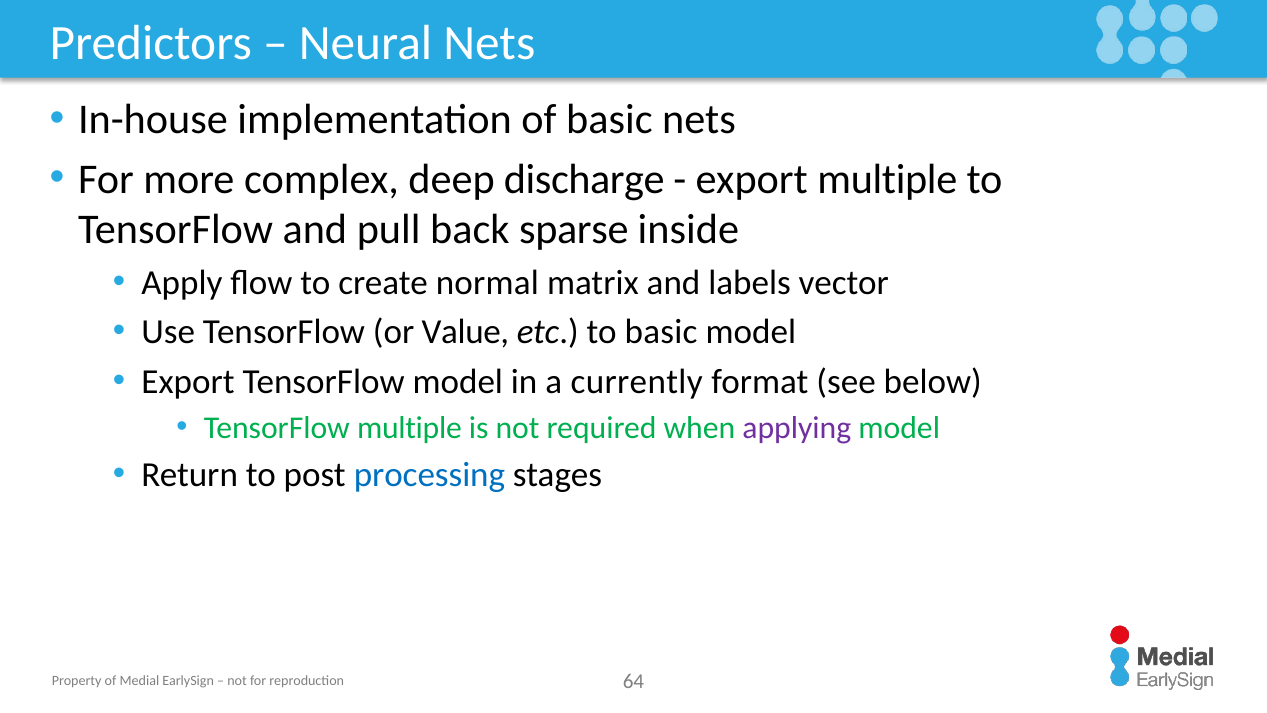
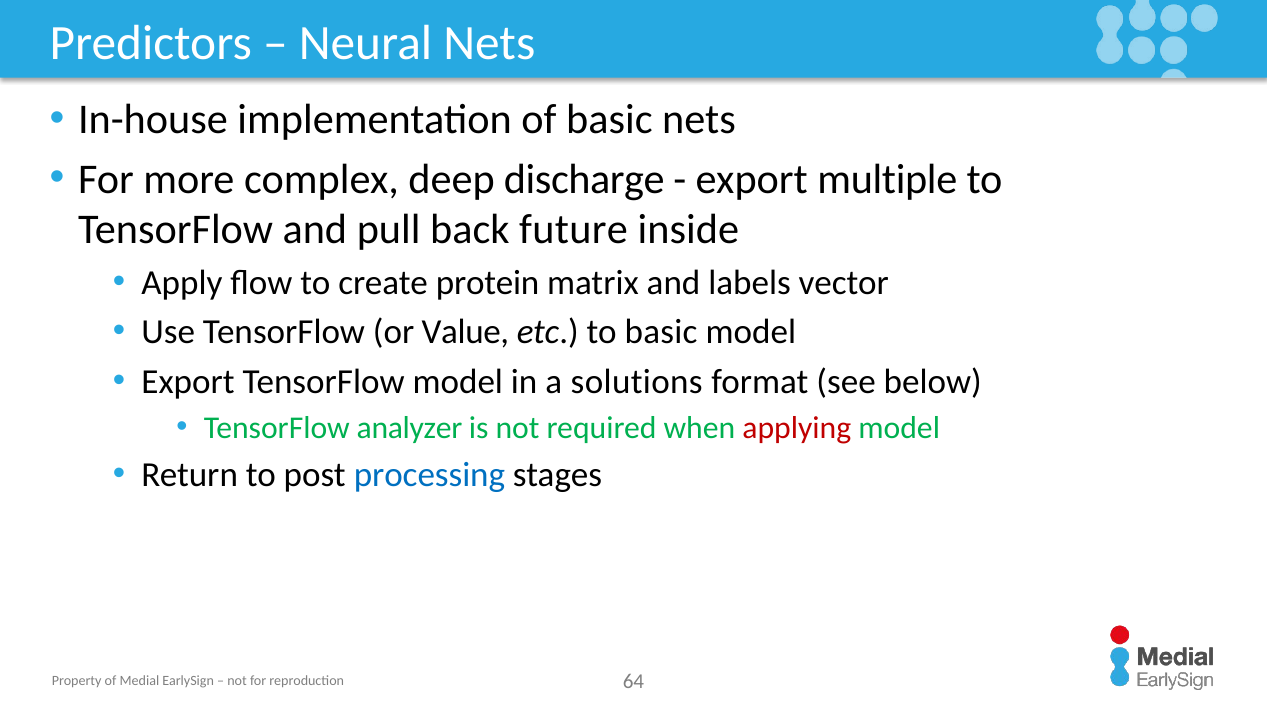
sparse: sparse -> future (573, 230)
normal: normal -> protein (488, 283)
currently: currently -> solutions (637, 381)
TensorFlow multiple: multiple -> analyzer (409, 428)
applying colour: purple -> red (797, 428)
